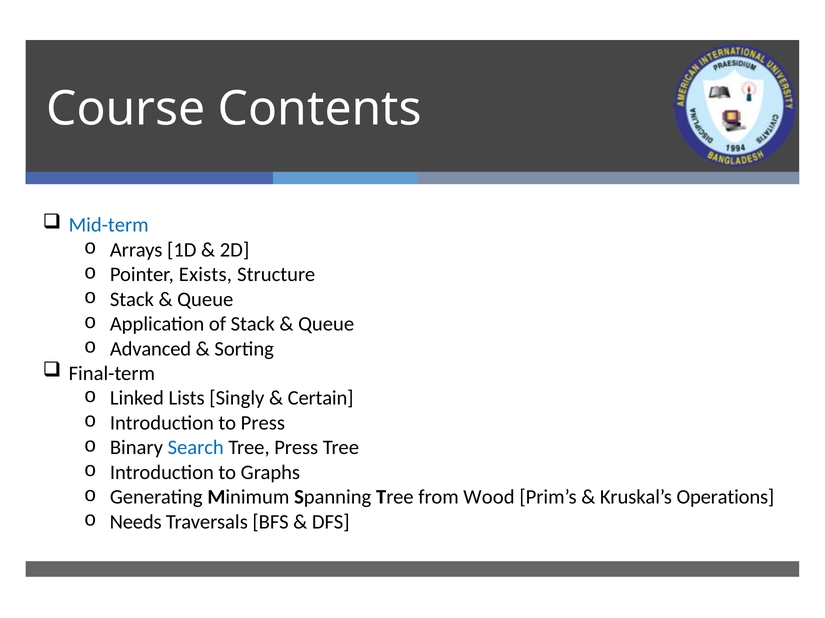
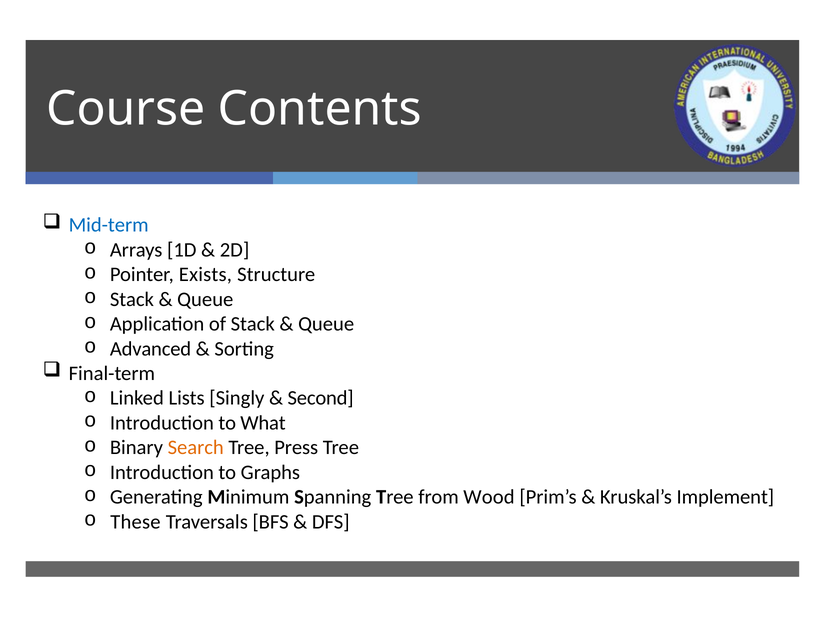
Certain: Certain -> Second (321, 399)
to Press: Press -> What (263, 423)
Search colour: blue -> orange (196, 448)
Operations: Operations -> Implement (725, 498)
Needs: Needs -> These (135, 522)
